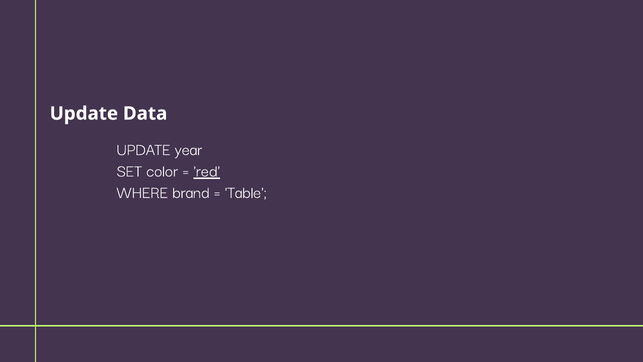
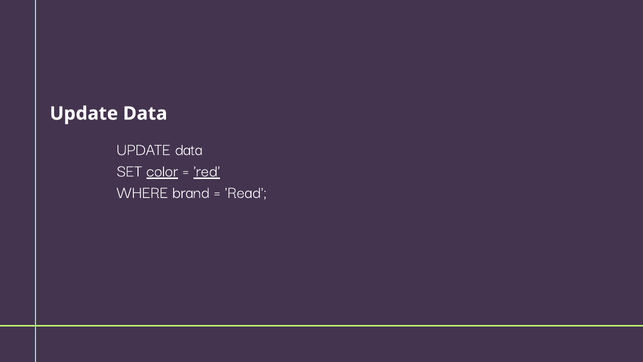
year: year -> data (189, 149)
color underline: none -> present (162, 170)
Table: Table -> Read (246, 192)
